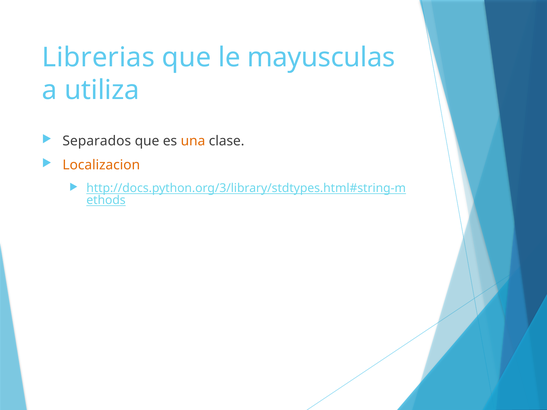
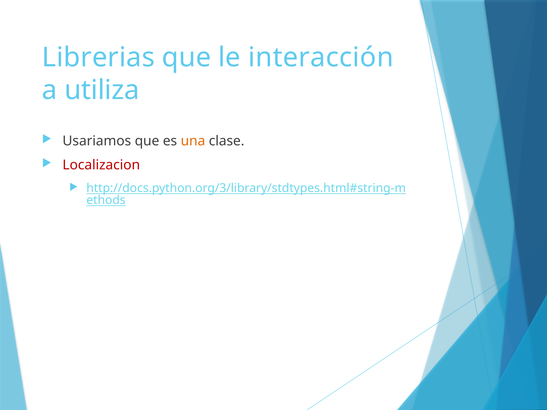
mayusculas: mayusculas -> interacción (321, 58)
Separados: Separados -> Usariamos (97, 141)
Localizacion colour: orange -> red (101, 165)
